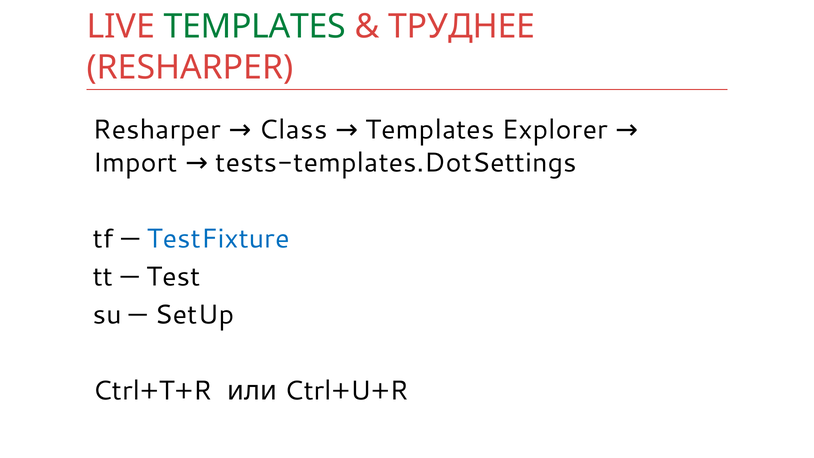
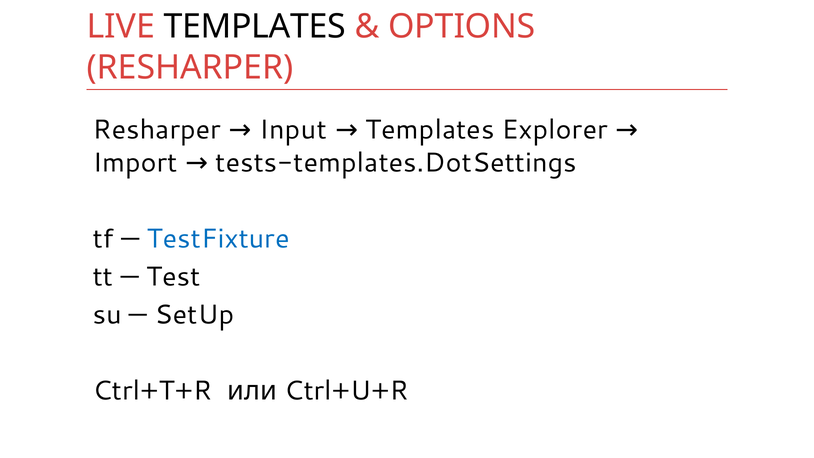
TEMPLATES colour: green -> black (255, 27)
ТРУДНЕЕ: ТРУДНЕЕ -> OPTIONS (462, 27)
Class: Class -> Input (293, 130)
